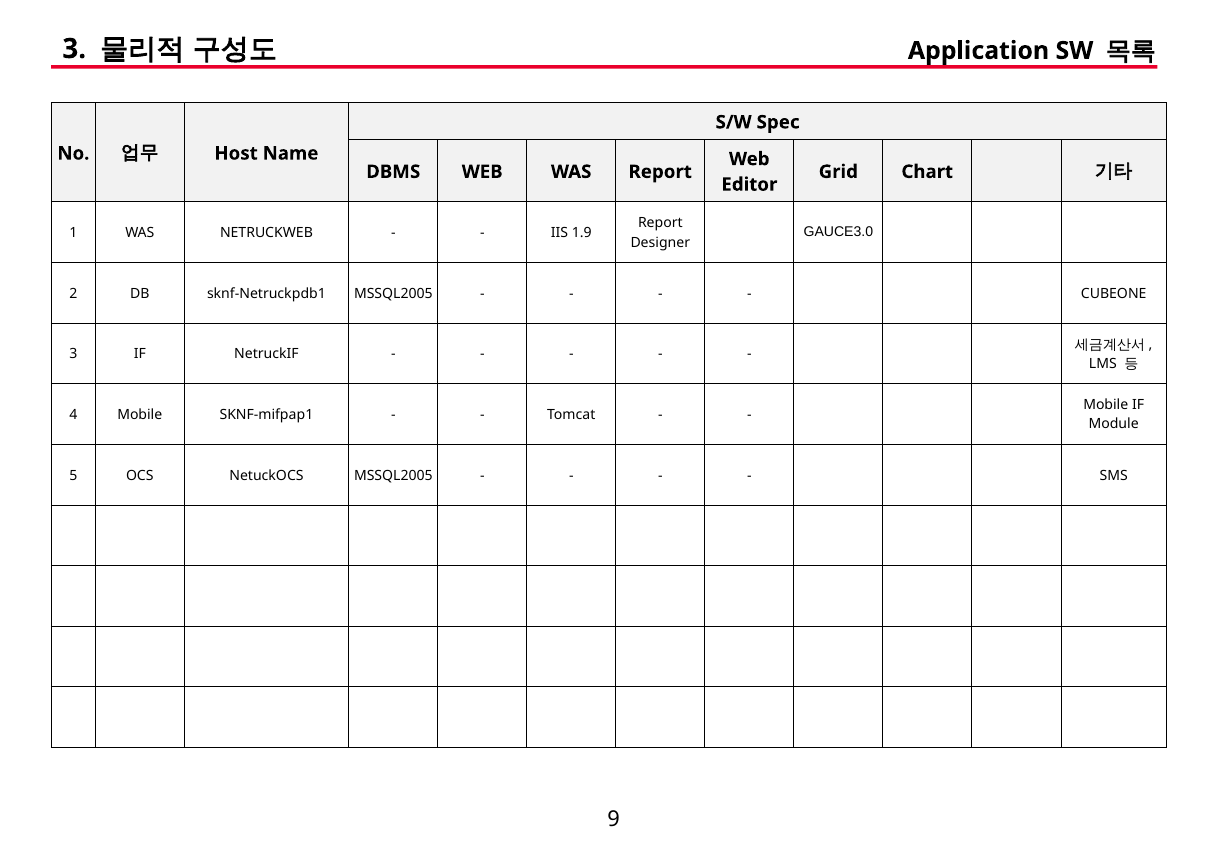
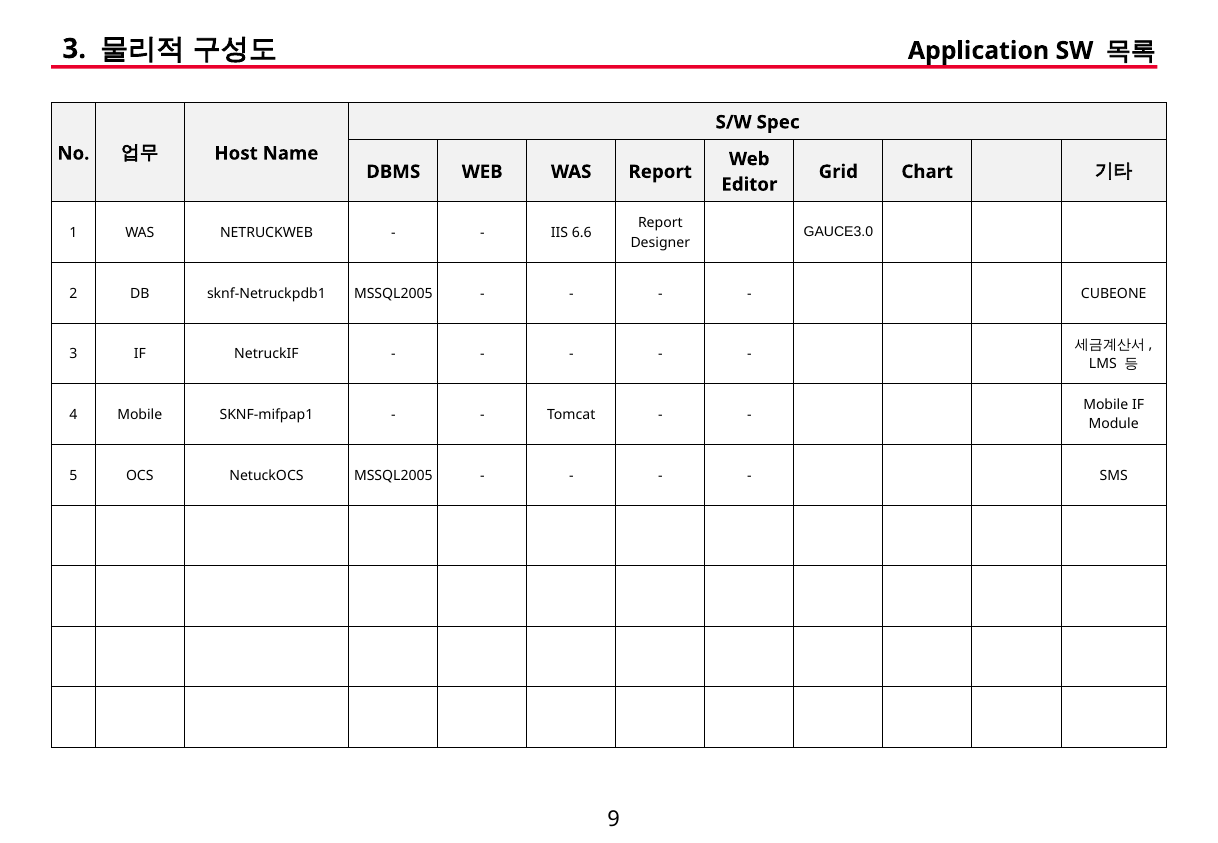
1.9: 1.9 -> 6.6 (582, 233)
